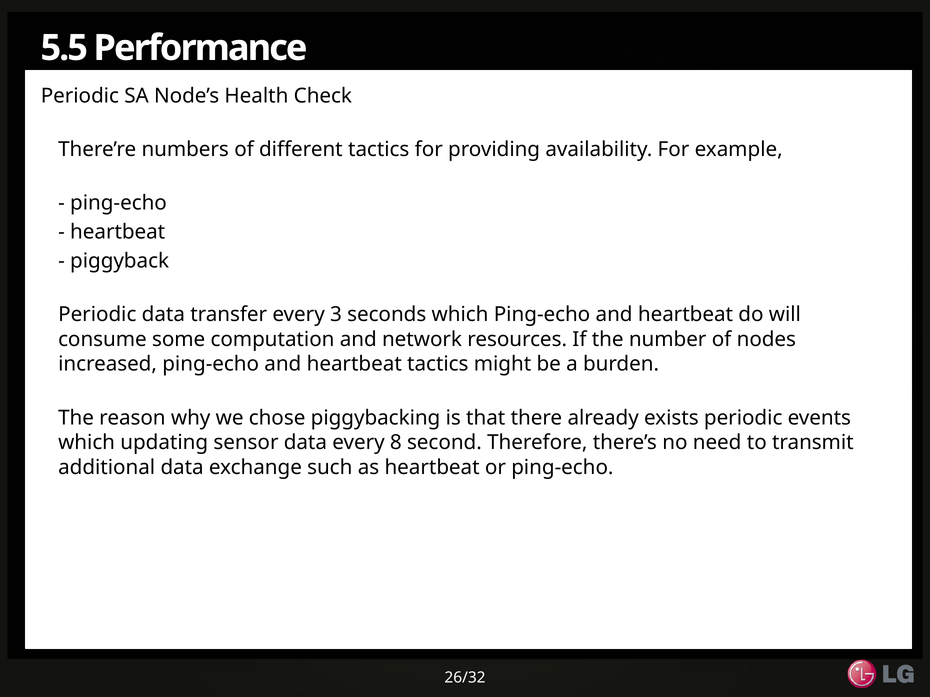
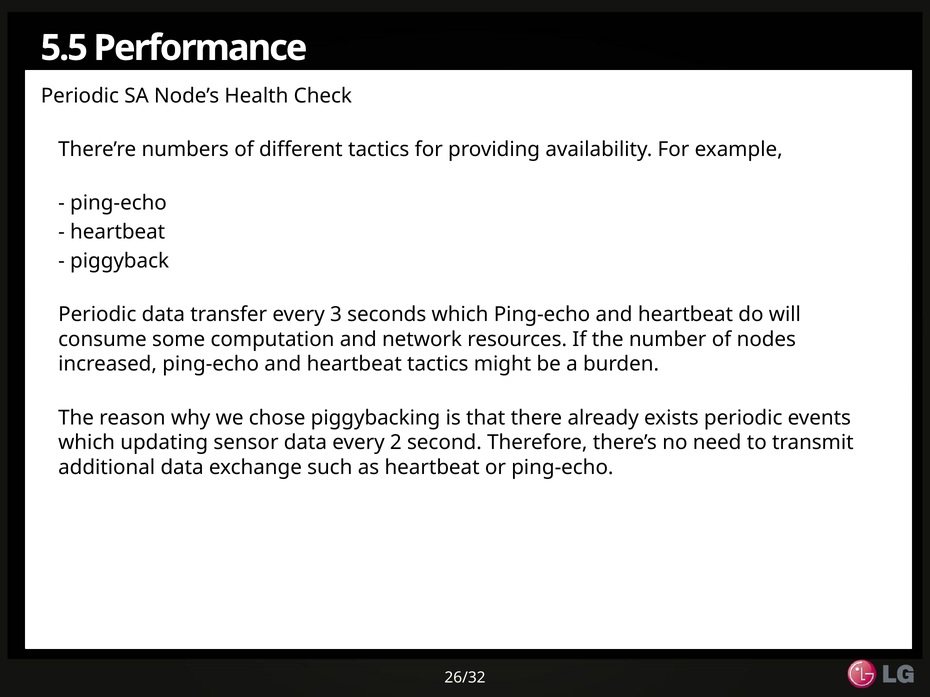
8: 8 -> 2 (396, 443)
